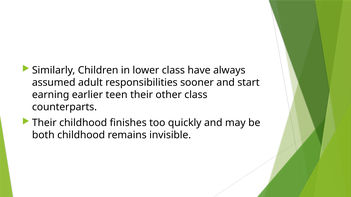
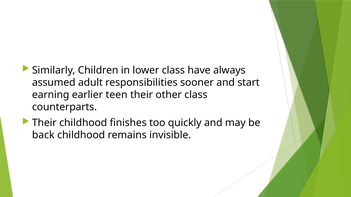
both: both -> back (43, 135)
